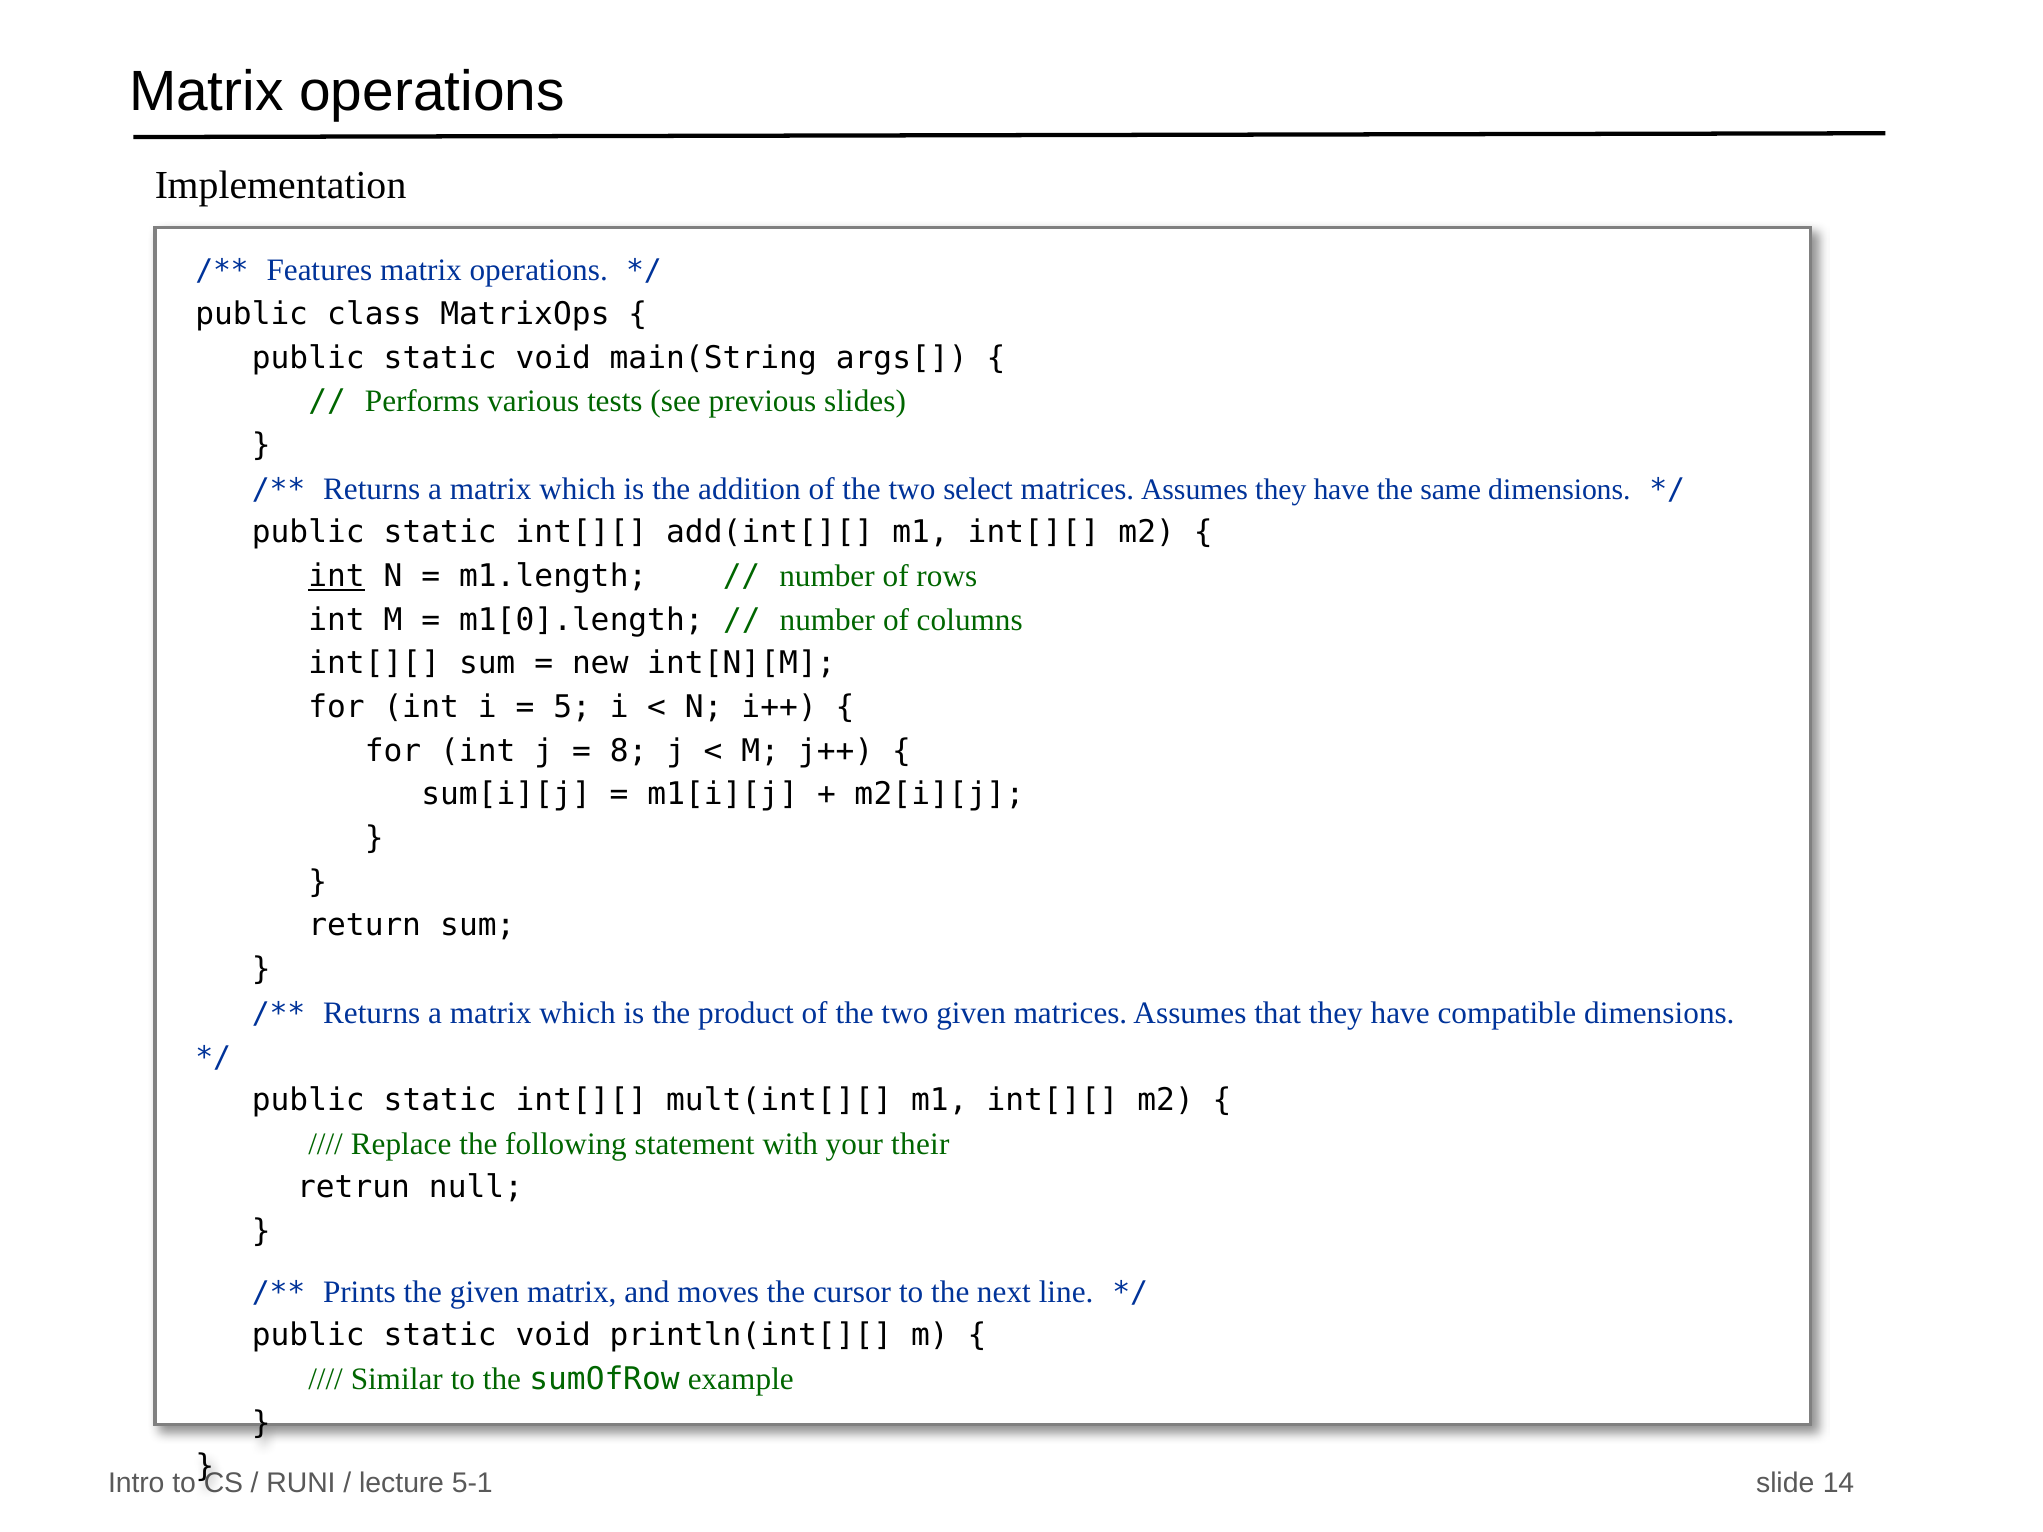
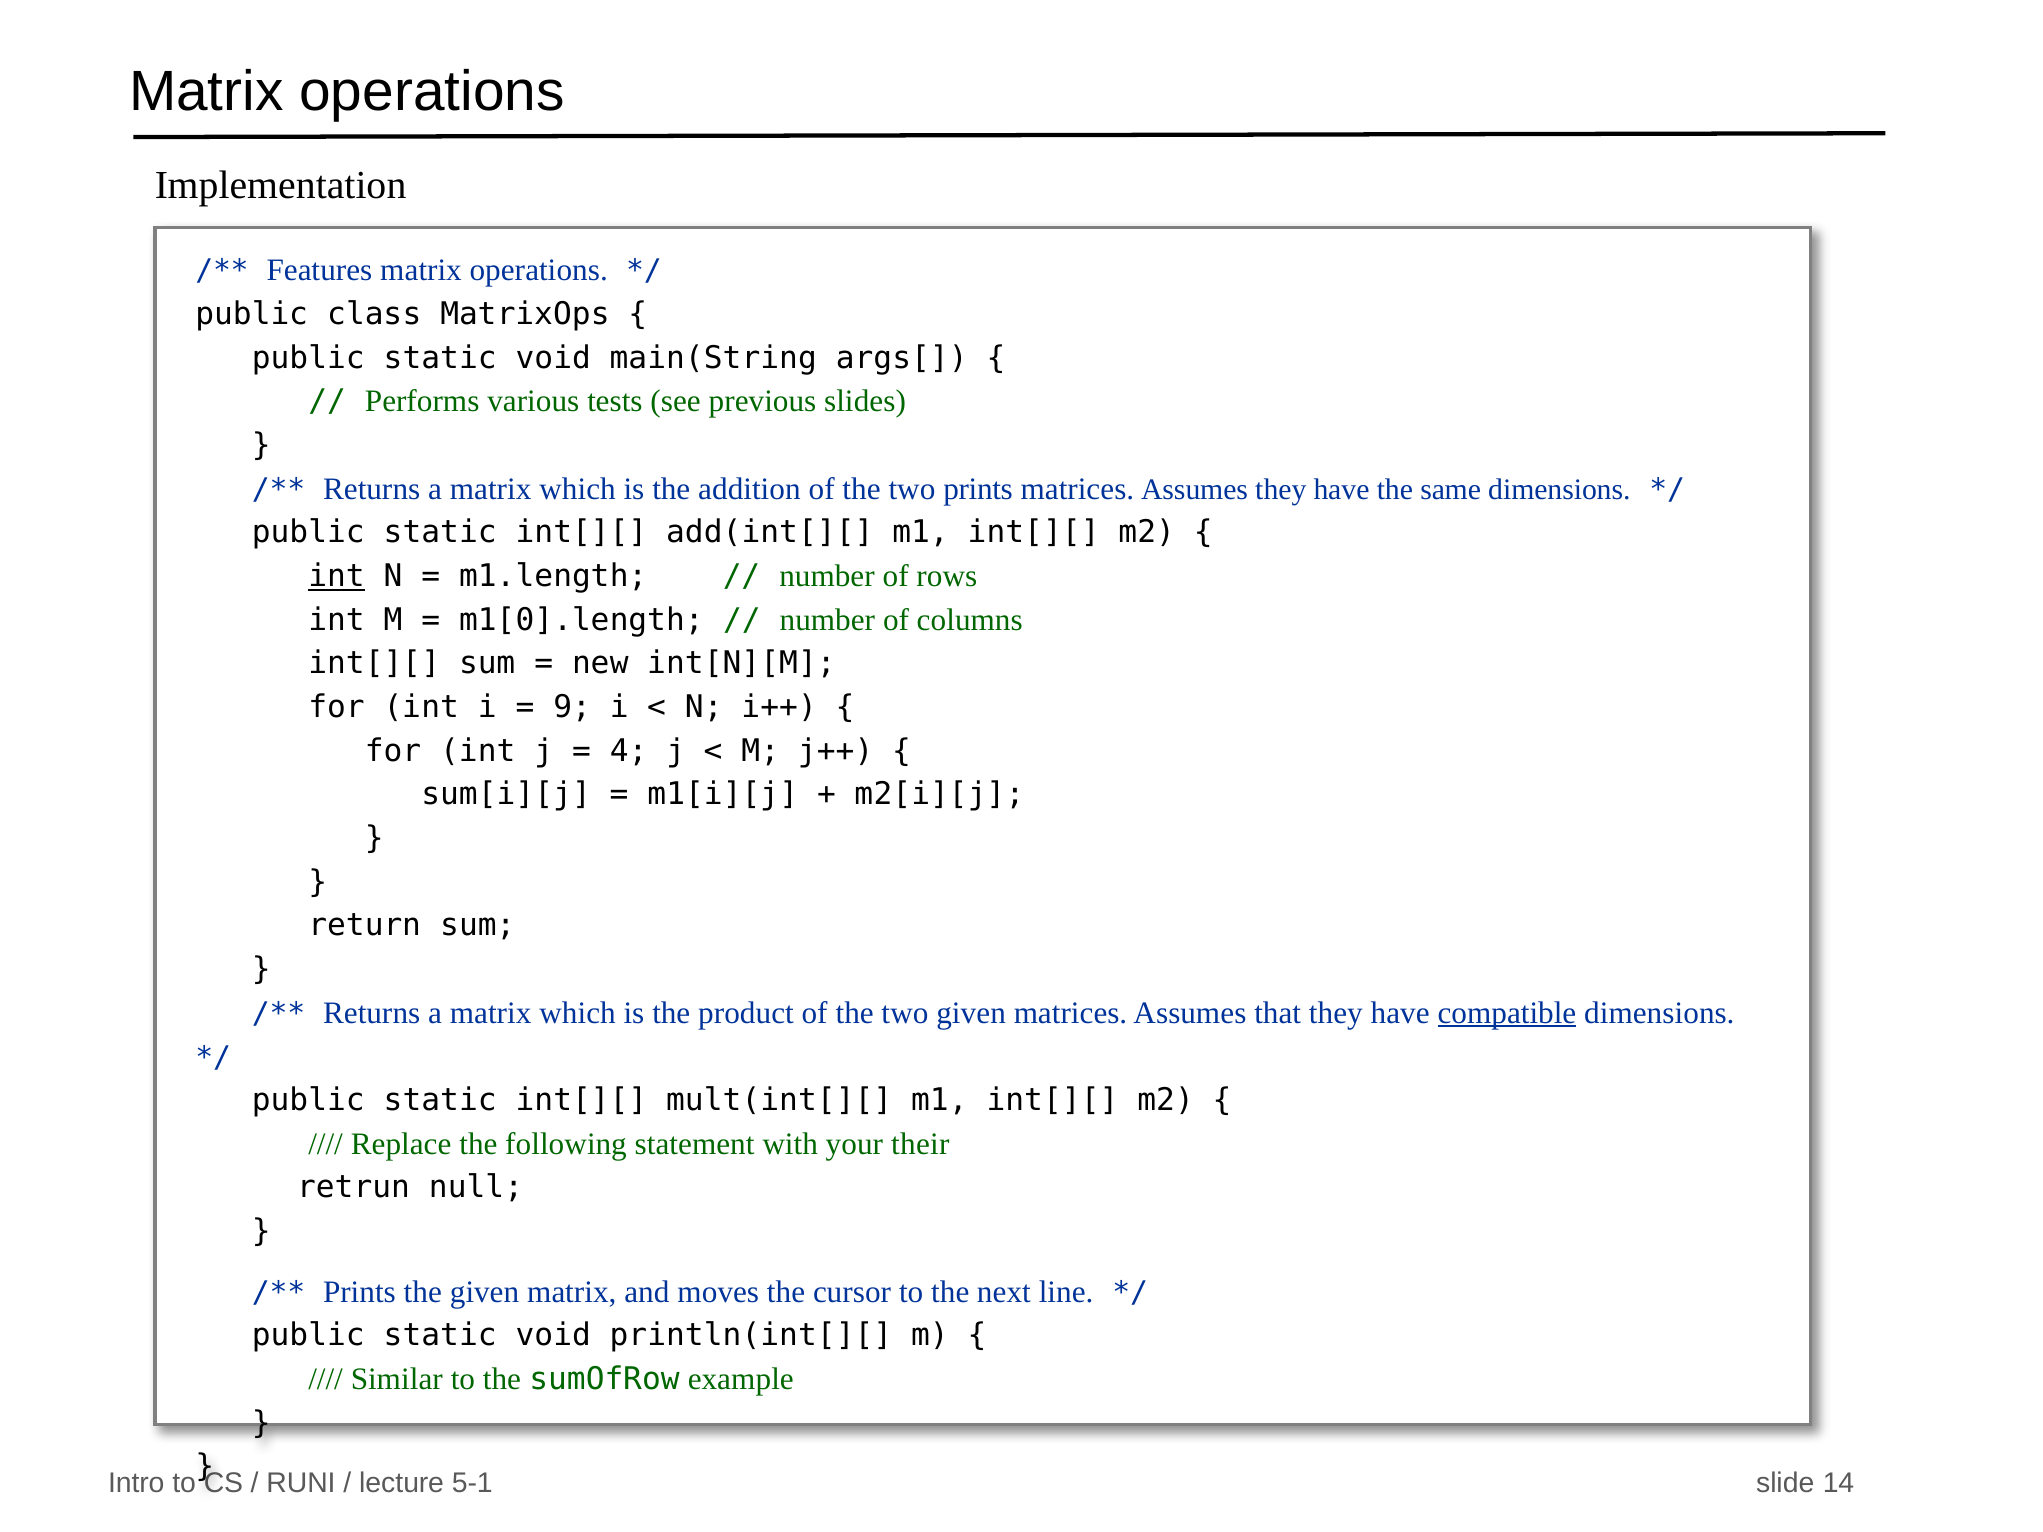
two select: select -> prints (978, 489)
5: 5 -> 9 (572, 707)
8: 8 -> 4 (629, 751)
compatible underline: none -> present (1507, 1013)
